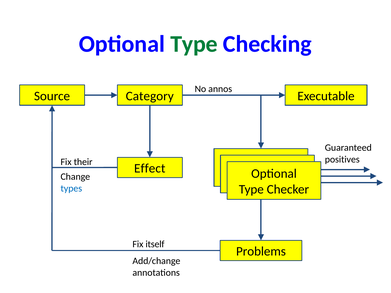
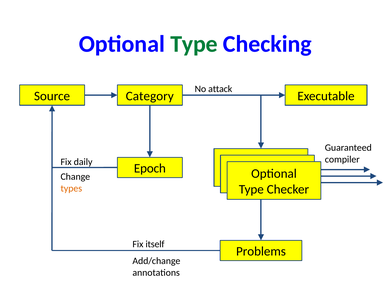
annos: annos -> attack (220, 89)
positives: positives -> compiler (342, 160)
their: their -> daily (83, 162)
Effect: Effect -> Epoch (150, 169)
types colour: blue -> orange (71, 189)
